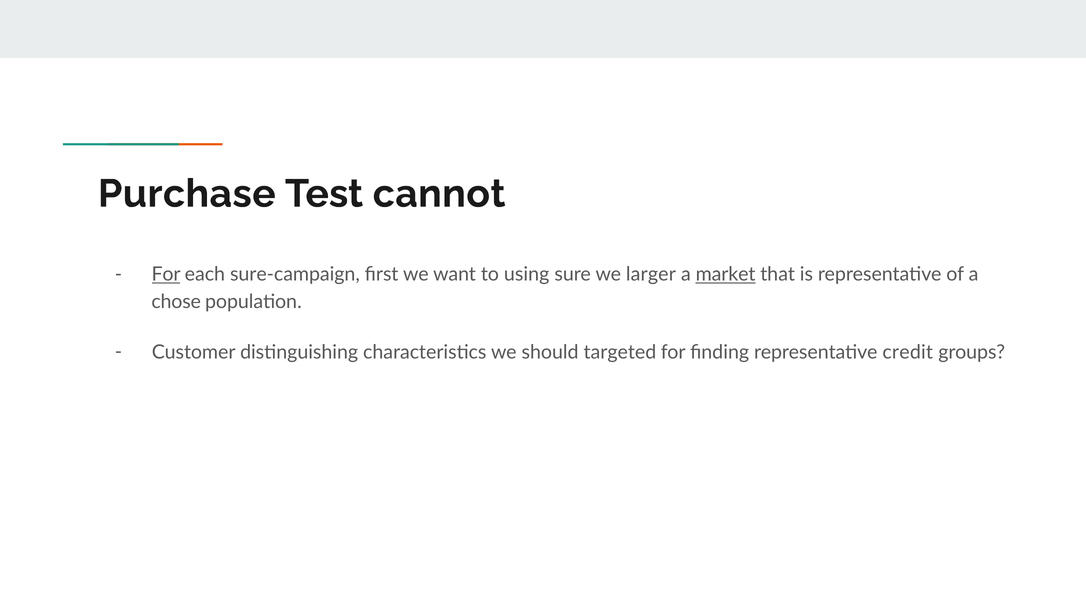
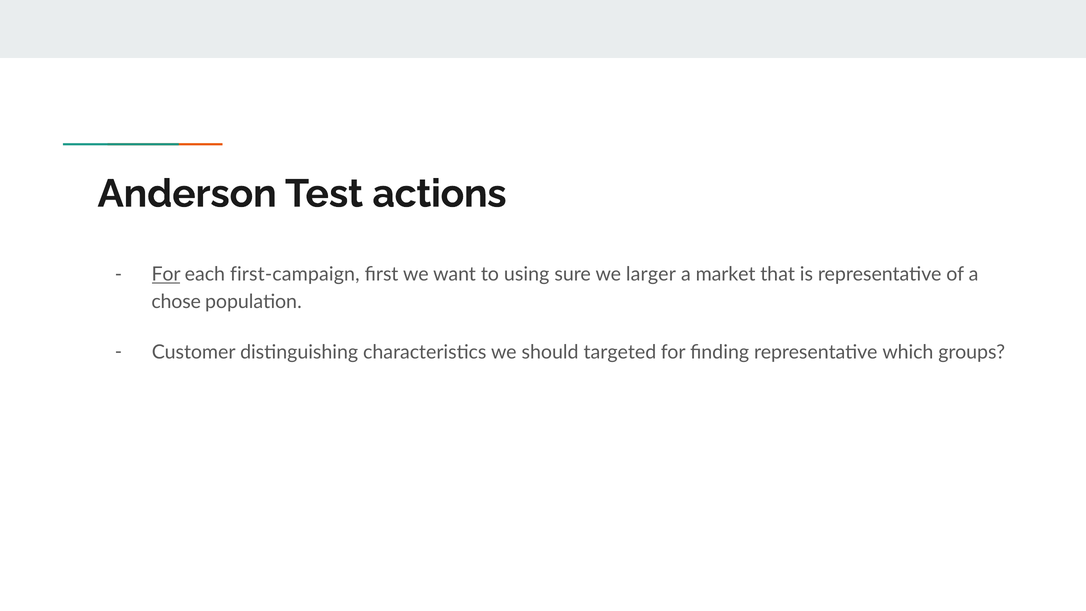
Purchase: Purchase -> Anderson (187, 194)
cannot: cannot -> actions (439, 194)
sure-campaign: sure-campaign -> first-campaign (295, 274)
market underline: present -> none (726, 274)
credit: credit -> which (908, 352)
